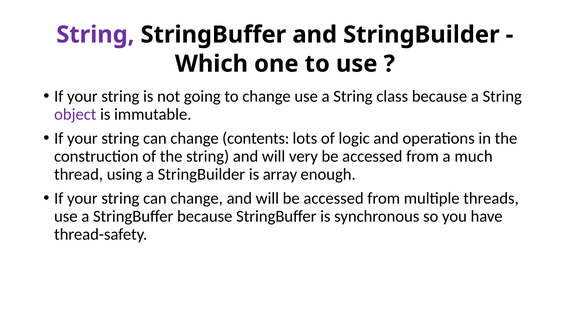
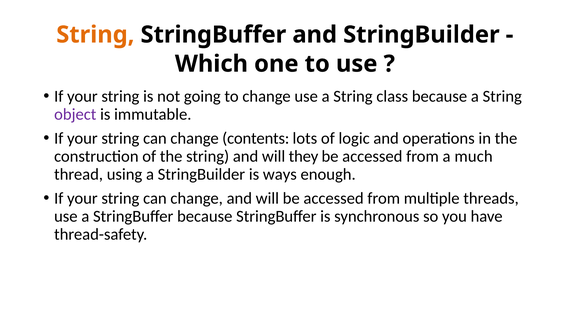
String colour: purple -> orange (95, 35)
very: very -> they (304, 156)
array: array -> ways (280, 174)
